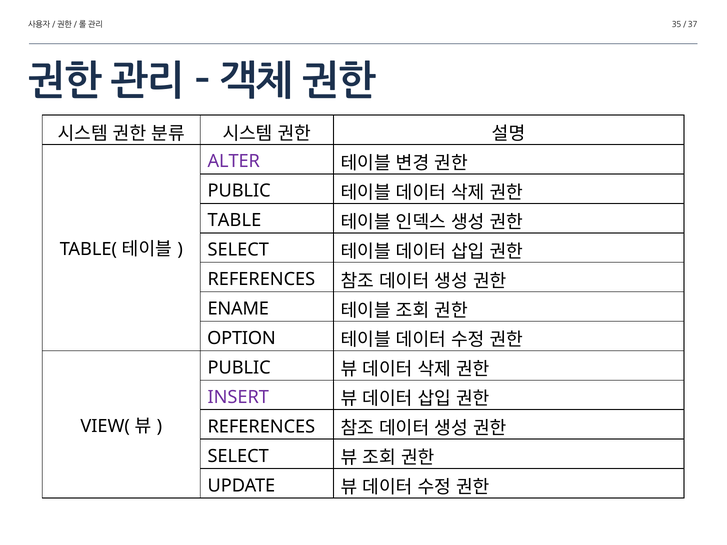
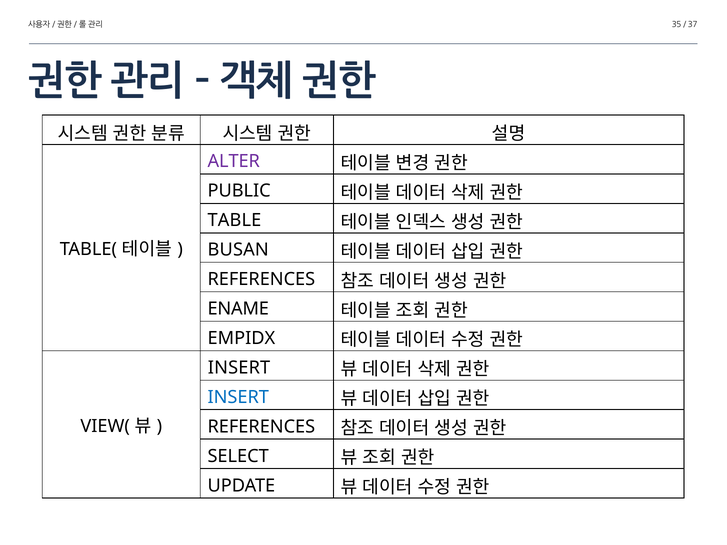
SELECT: SELECT -> BUSAN (238, 250)
OPTION: OPTION -> EMPIDX (241, 338)
PUBLIC: PUBLIC -> INSERT (239, 368)
INSERT colour: purple -> blue (238, 397)
